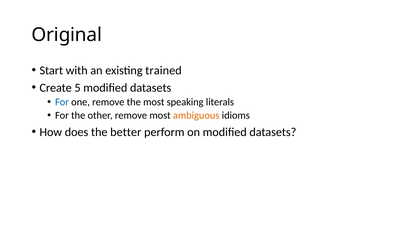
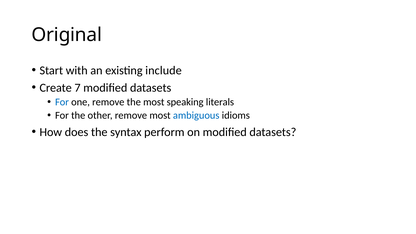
trained: trained -> include (164, 70)
5: 5 -> 7 (77, 88)
ambiguous colour: orange -> blue (196, 116)
better: better -> syntax (126, 132)
